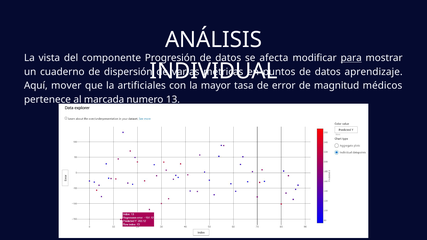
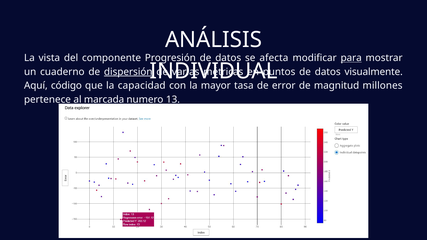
dispersión underline: none -> present (128, 72)
aprendizaje: aprendizaje -> visualmente (374, 72)
mover: mover -> código (66, 86)
artificiales: artificiales -> capacidad (142, 86)
médicos: médicos -> millones (383, 86)
